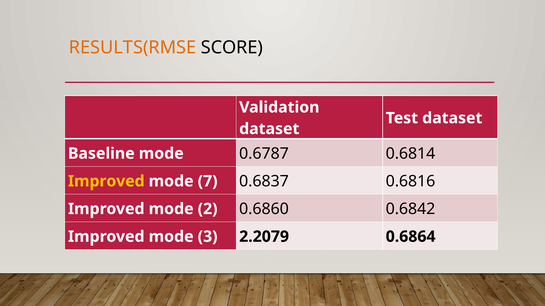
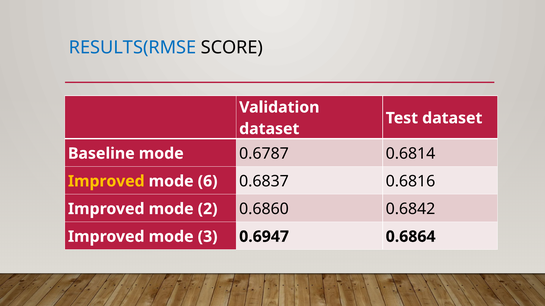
RESULTS(RMSE colour: orange -> blue (133, 48)
7: 7 -> 6 (208, 182)
2.2079: 2.2079 -> 0.6947 (264, 237)
